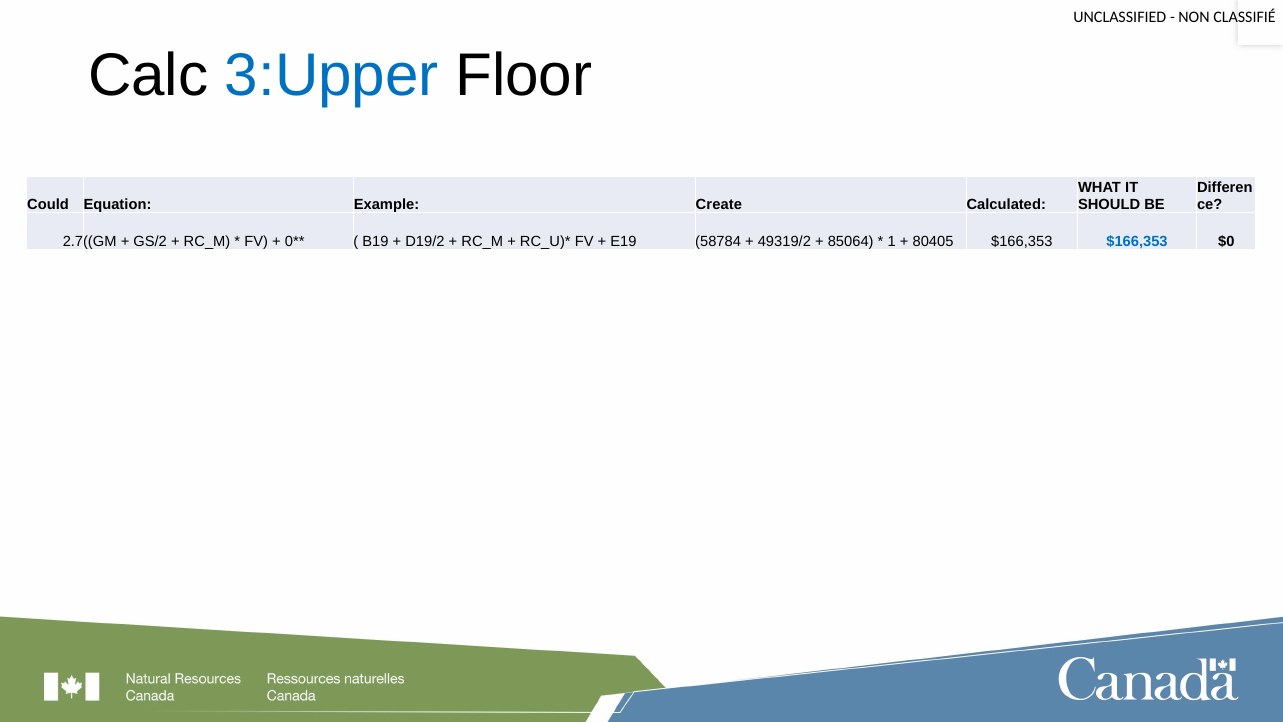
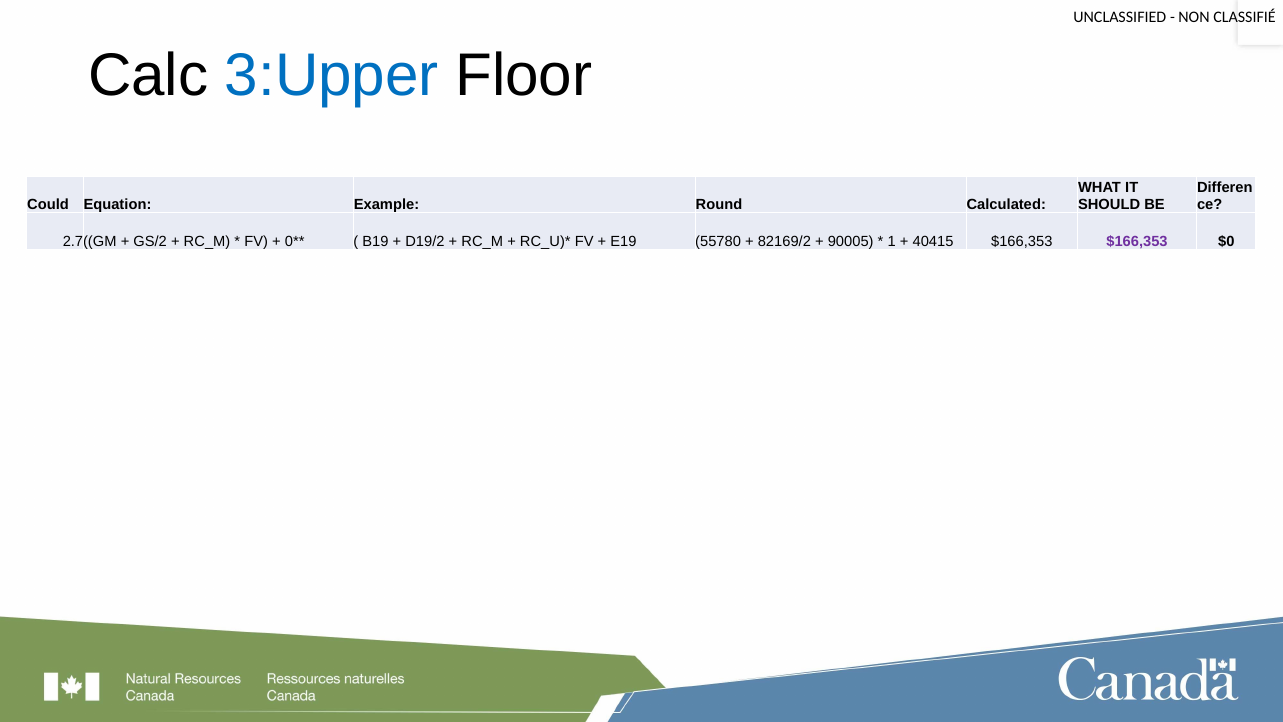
Create: Create -> Round (719, 204)
58784: 58784 -> 55780 (718, 242)
49319/2: 49319/2 -> 82169/2 (784, 242)
85064: 85064 -> 90005 (851, 242)
80405: 80405 -> 40415 (933, 242)
$166,353 colour: blue -> purple (1137, 242)
